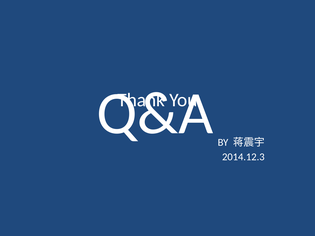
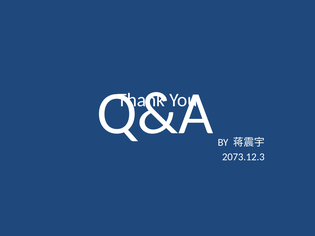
2014.12.3: 2014.12.3 -> 2073.12.3 (243, 157)
